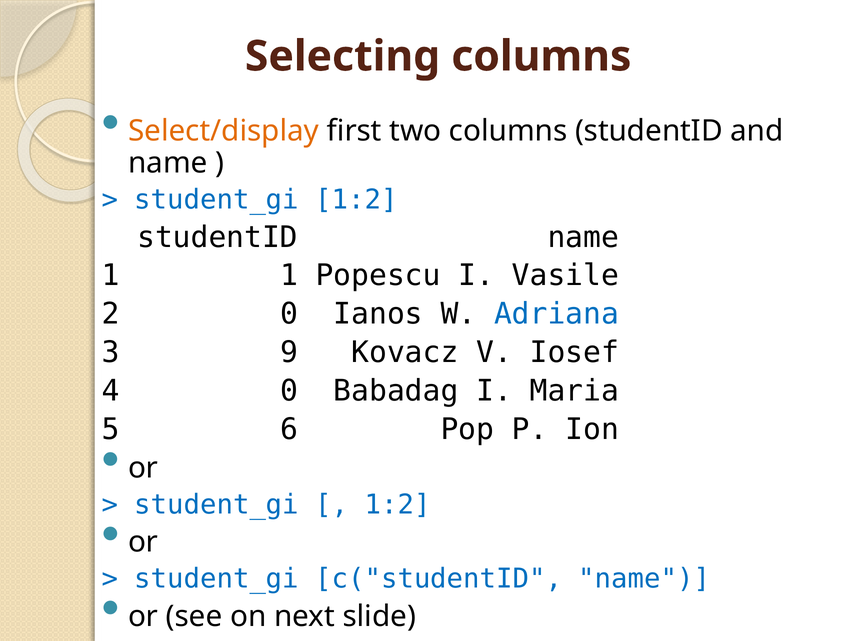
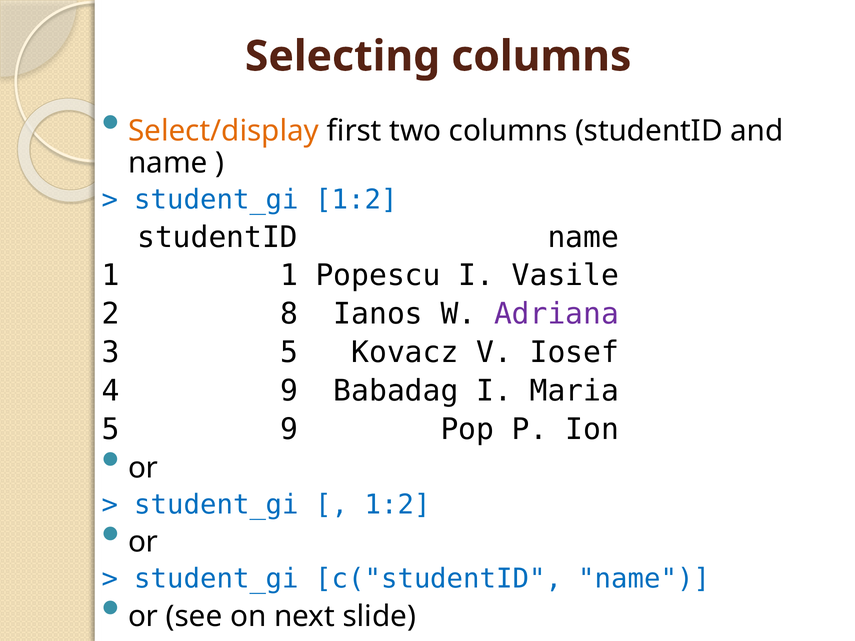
2 0: 0 -> 8 (289, 314)
Adriana colour: blue -> purple (557, 314)
3 9: 9 -> 5 (289, 353)
4 0: 0 -> 9 (289, 391)
5 6: 6 -> 9 (289, 430)
